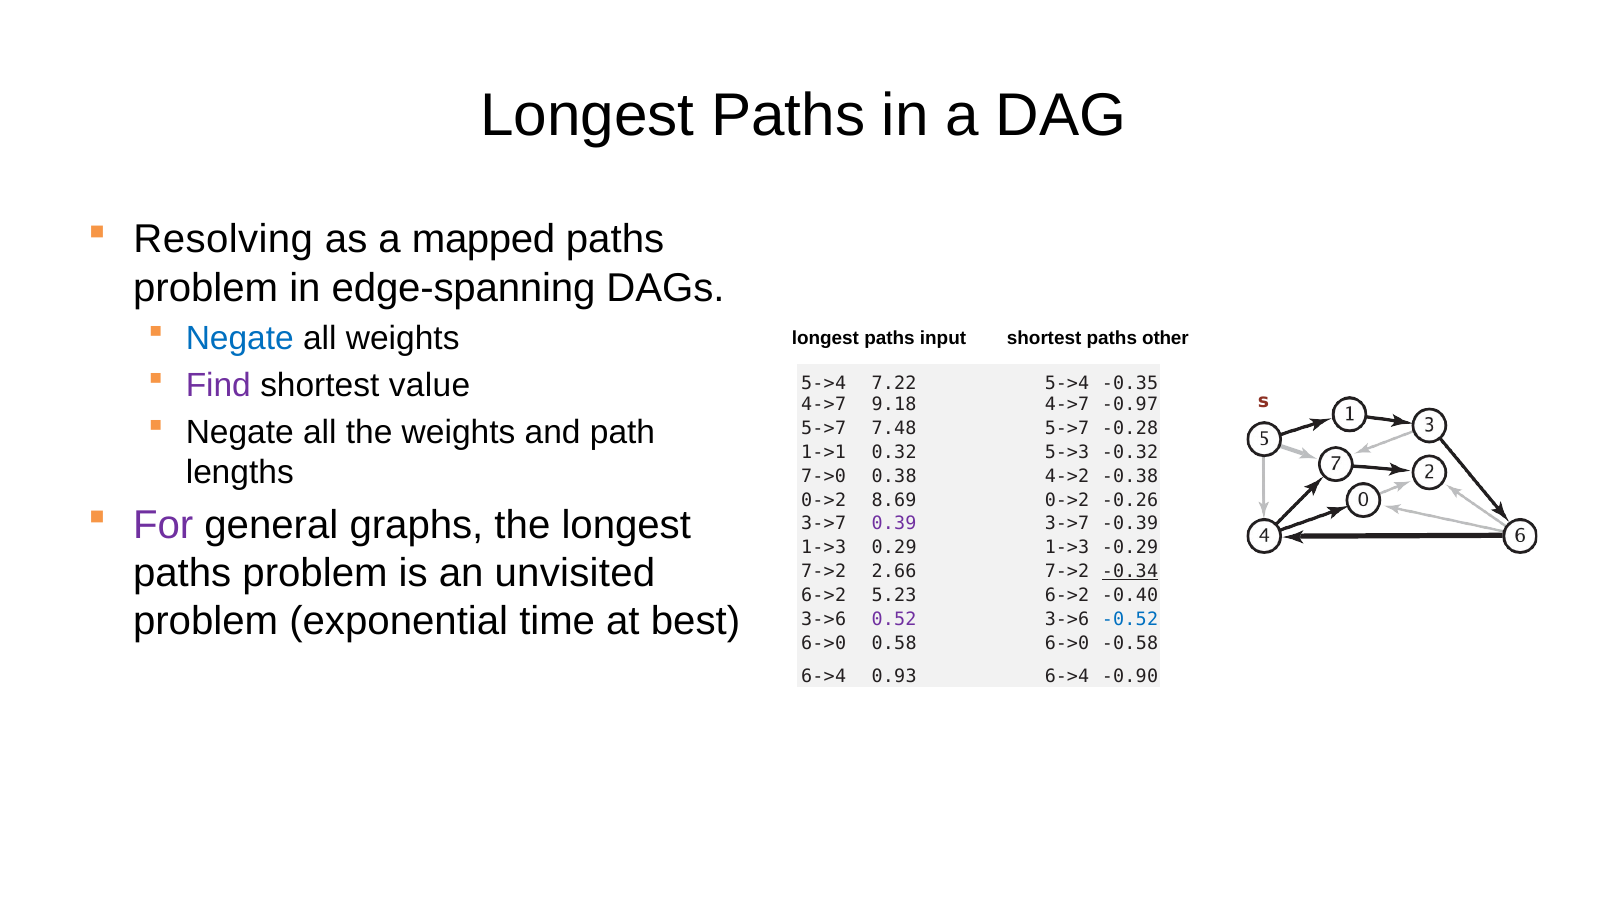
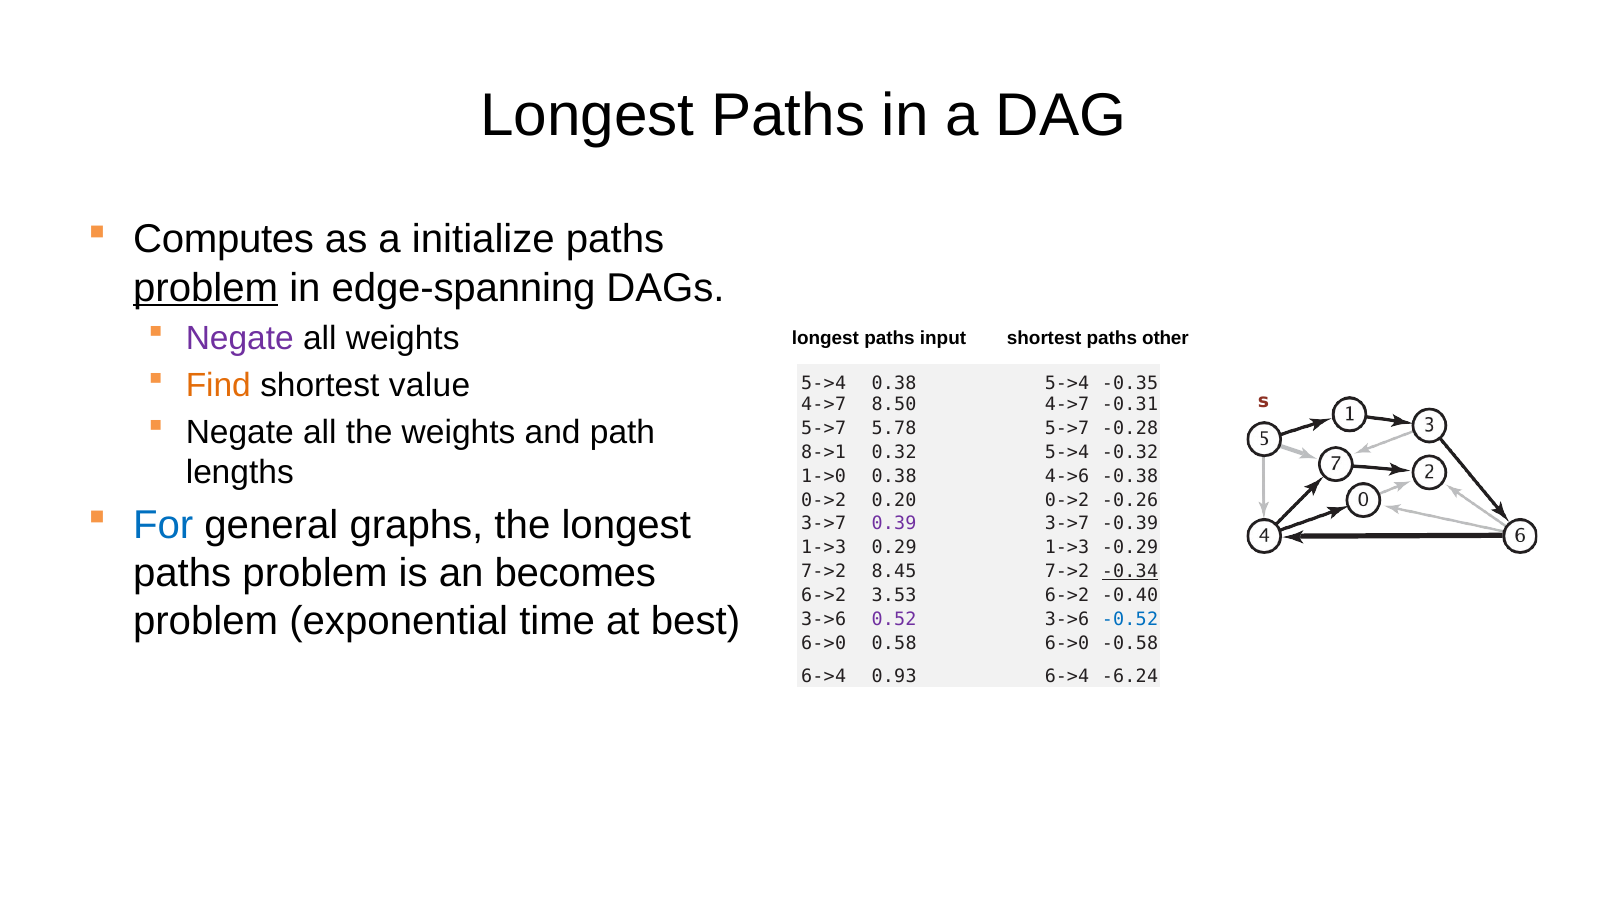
Resolving: Resolving -> Computes (224, 240)
mapped: mapped -> initialize (483, 240)
problem underline: none -> present (206, 288)
Negate colour: blue -> purple (240, 338)
Find colour: purple -> orange (218, 385)
5->4 7.22: 7.22 -> 0.38 (894, 383)
9.18: 9.18 -> 8.50 (894, 405)
-0.97: -0.97 -> -0.31 (1130, 405)
7.48: 7.48 -> 5.78 (894, 429)
1->1: 1->1 -> 8->1 (824, 452)
0.32 5->3: 5->3 -> 5->4 (1067, 452)
7->0: 7->0 -> 1->0 (824, 476)
4->2: 4->2 -> 4->6 (1067, 476)
8.69: 8.69 -> 0.20 (894, 500)
For colour: purple -> blue (163, 525)
unvisited: unvisited -> becomes (575, 573)
2.66: 2.66 -> 8.45 (894, 571)
5.23: 5.23 -> 3.53 (894, 595)
-0.90: -0.90 -> -6.24 (1130, 676)
